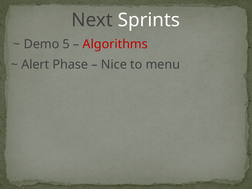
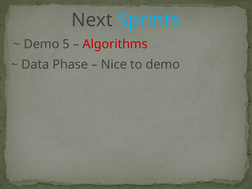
Sprints colour: white -> light blue (149, 20)
Alert: Alert -> Data (35, 65)
to menu: menu -> demo (163, 65)
